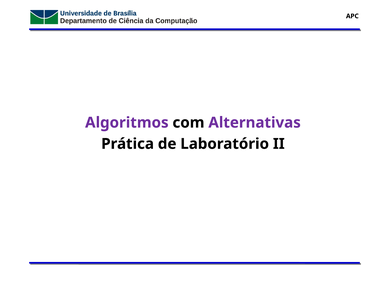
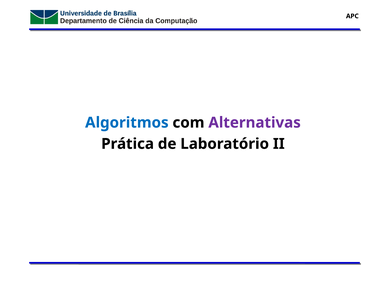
Algoritmos colour: purple -> blue (127, 123)
